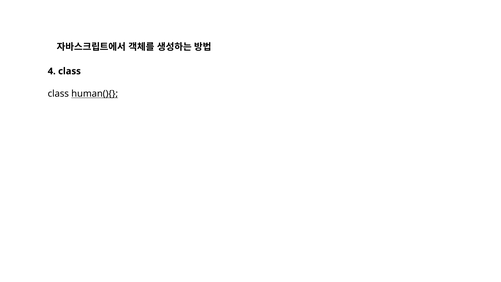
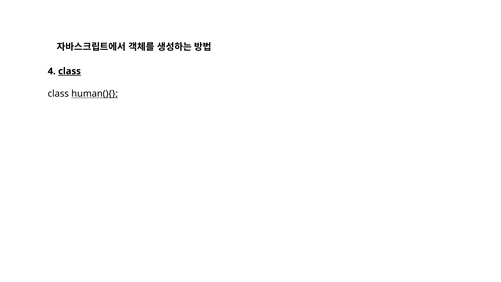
class underline: none -> present (69, 71)
